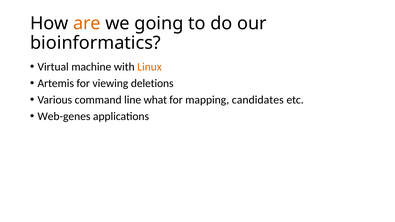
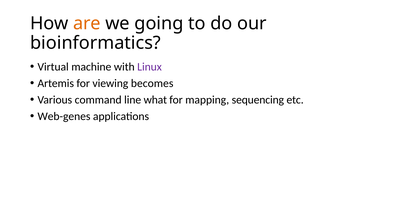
Linux colour: orange -> purple (150, 67)
deletions: deletions -> becomes (152, 83)
candidates: candidates -> sequencing (258, 100)
